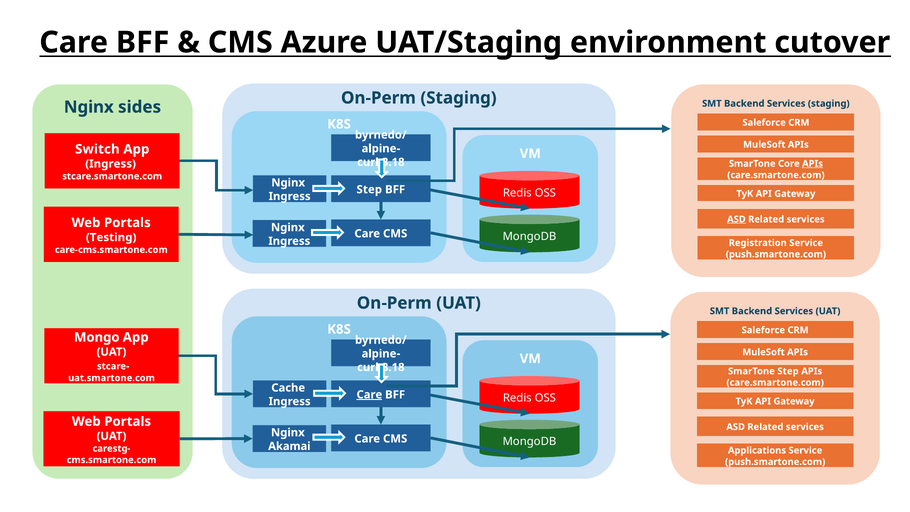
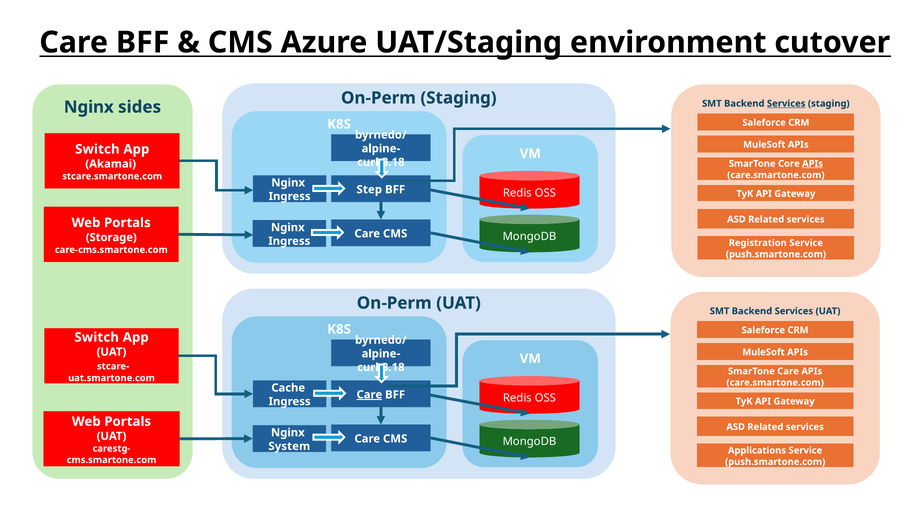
Services underline: none -> present (786, 104)
Ingress: Ingress -> Akamai (111, 164)
ASD underline: present -> none (736, 219)
Testing: Testing -> Storage (111, 237)
Mongo: Mongo -> Switch (97, 337)
SmarTone Step: Step -> Care (788, 371)
Akamai: Akamai -> System (289, 446)
